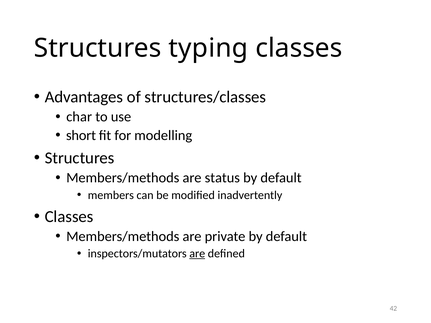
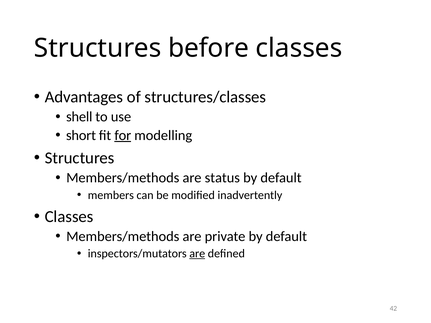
typing: typing -> before (209, 48)
char: char -> shell (79, 117)
for underline: none -> present (123, 135)
